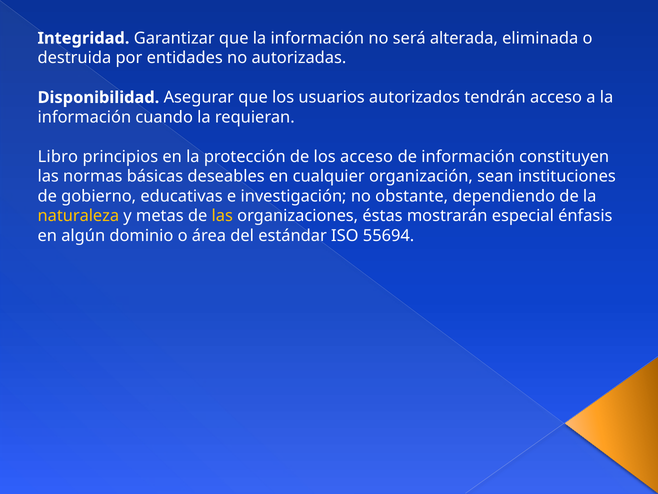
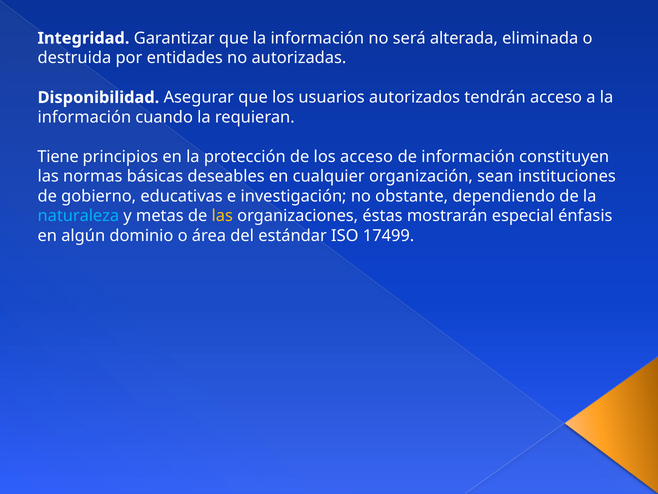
Libro: Libro -> Tiene (58, 157)
naturaleza colour: yellow -> light blue (78, 216)
55694: 55694 -> 17499 (389, 236)
